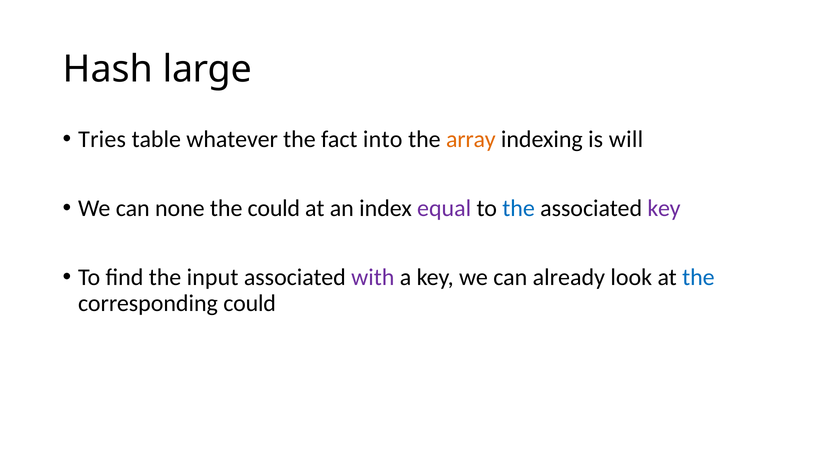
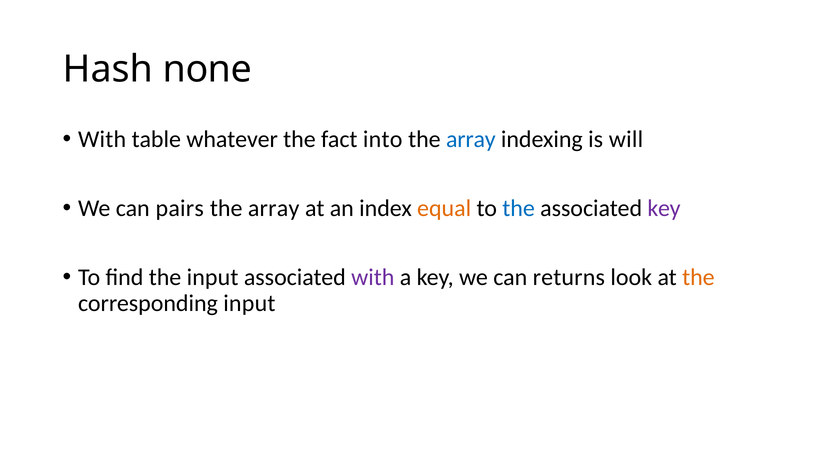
large: large -> none (207, 69)
Tries: Tries -> With (102, 139)
array colour: orange -> blue (471, 139)
none: none -> pairs (180, 208)
could: could -> array (274, 208)
equal colour: purple -> orange (444, 208)
already: already -> returns (569, 277)
the colour: blue -> orange (698, 277)
corresponding could: could -> input (249, 303)
